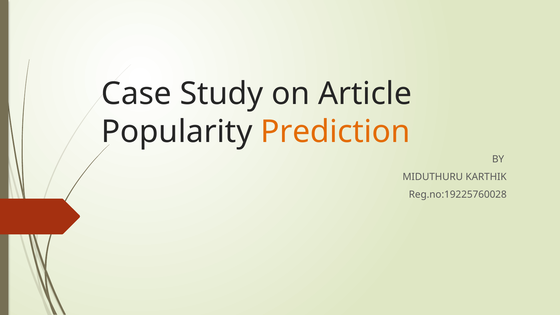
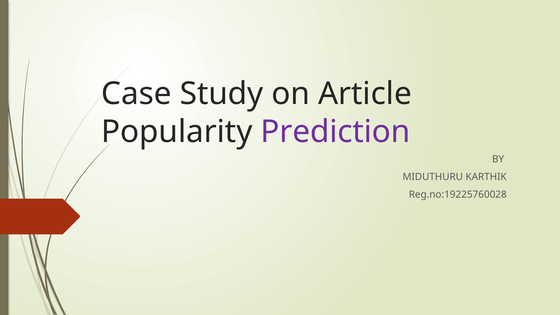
Prediction colour: orange -> purple (335, 132)
